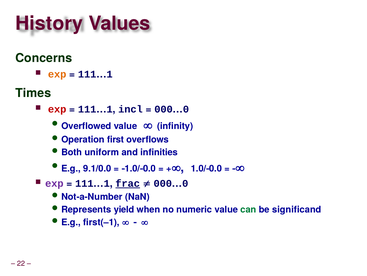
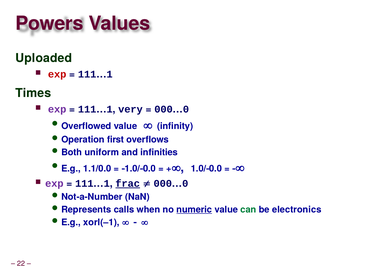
History: History -> Powers (49, 23)
Concerns: Concerns -> Uploaded (44, 58)
exp colour: orange -> red (57, 74)
exp colour: red -> purple (57, 109)
incl: incl -> very (130, 109)
9.1/0.0: 9.1/0.0 -> 1.1/0.0 (97, 168)
yield: yield -> calls (124, 209)
numeric underline: none -> present (194, 209)
significand: significand -> electronics (297, 209)
first(–1: first(–1 -> xorl(–1 (101, 222)
